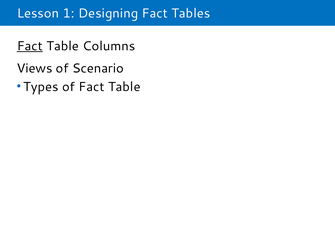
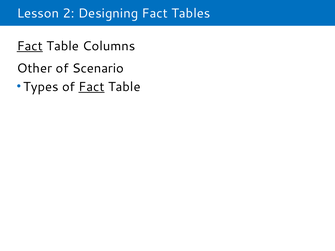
1: 1 -> 2 (69, 13)
Views: Views -> Other (34, 68)
Fact underline: none -> present (91, 87)
